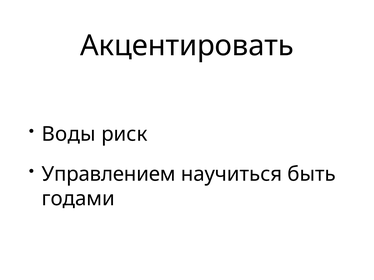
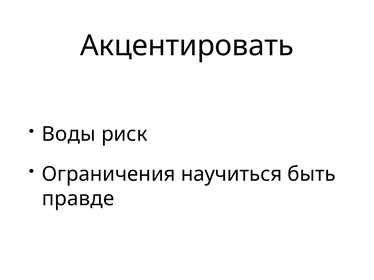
Управлением: Управлением -> Ограничения (109, 174)
годами: годами -> правде (78, 199)
